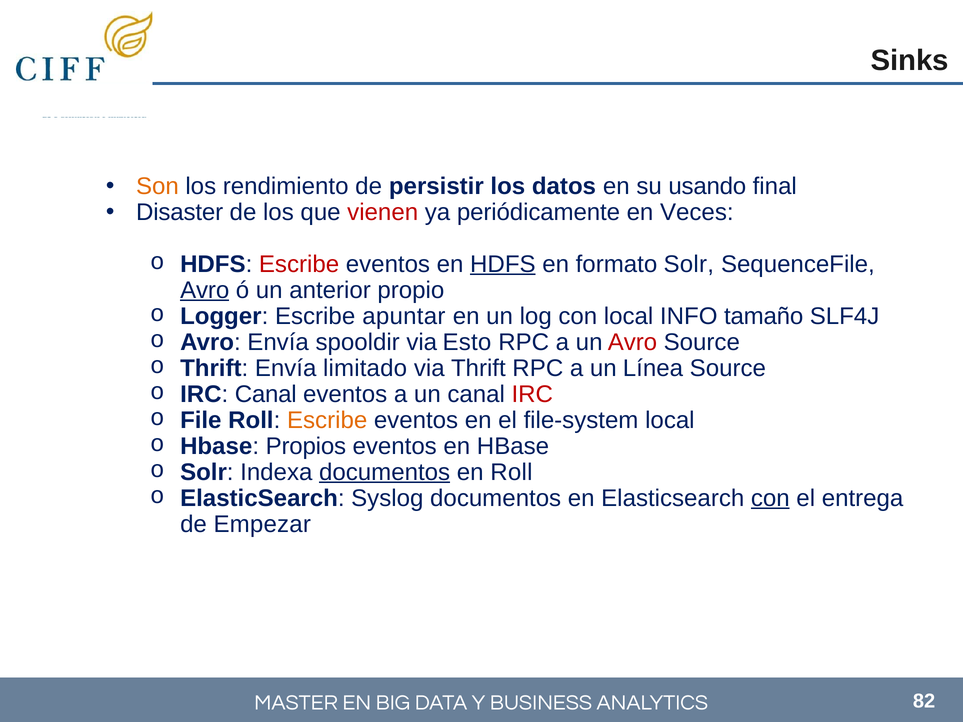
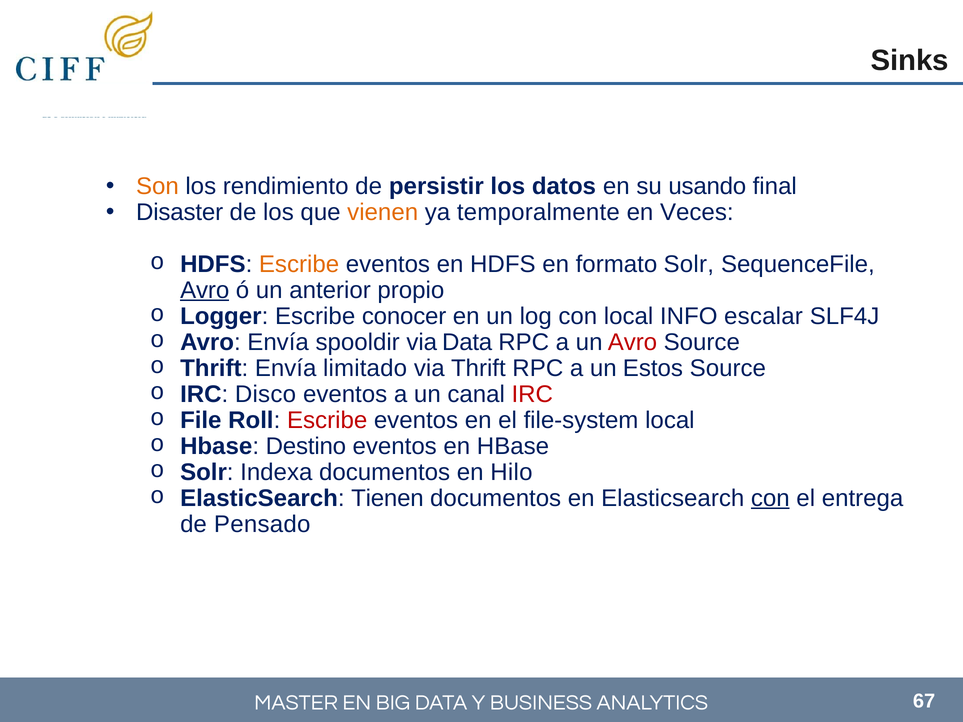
vienen colour: red -> orange (383, 212)
periódicamente: periódicamente -> temporalmente (538, 212)
Escribe colour: red -> orange (299, 264)
HDFS underline: present -> none (503, 264)
apuntar: apuntar -> conocer (404, 316)
tamaño: tamaño -> escalar (763, 316)
via Esto: Esto -> Data (467, 342)
Línea: Línea -> Estos (653, 368)
IRC Canal: Canal -> Disco (265, 394)
Escribe colour: orange -> red (327, 420)
Propios: Propios -> Destino (306, 446)
documentos underline: present -> none (385, 472)
en Roll: Roll -> Hilo (511, 472)
Syslog: Syslog -> Tienen (387, 498)
Empezar: Empezar -> Pensado (262, 524)
82: 82 -> 67 (924, 702)
